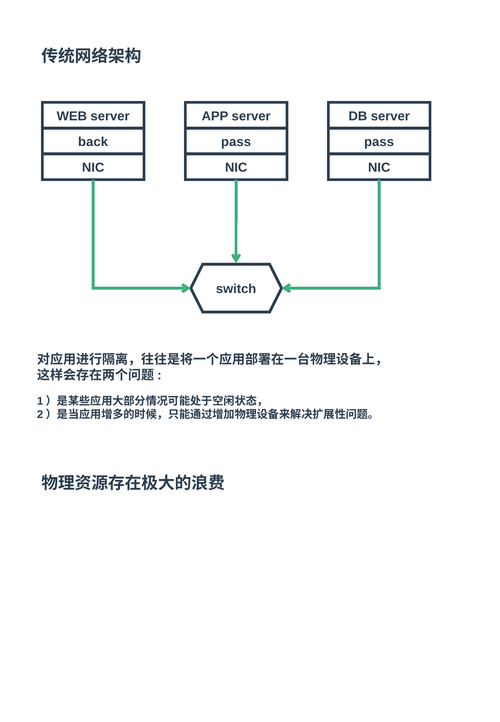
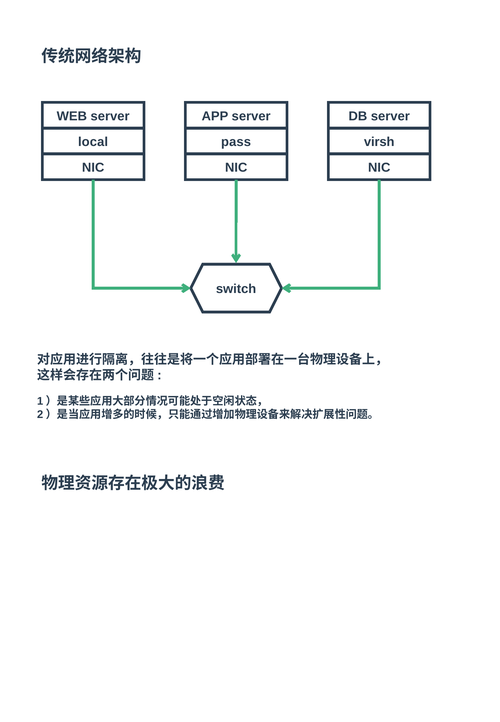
back: back -> local (93, 142)
pass: pass -> virsh (379, 142)
